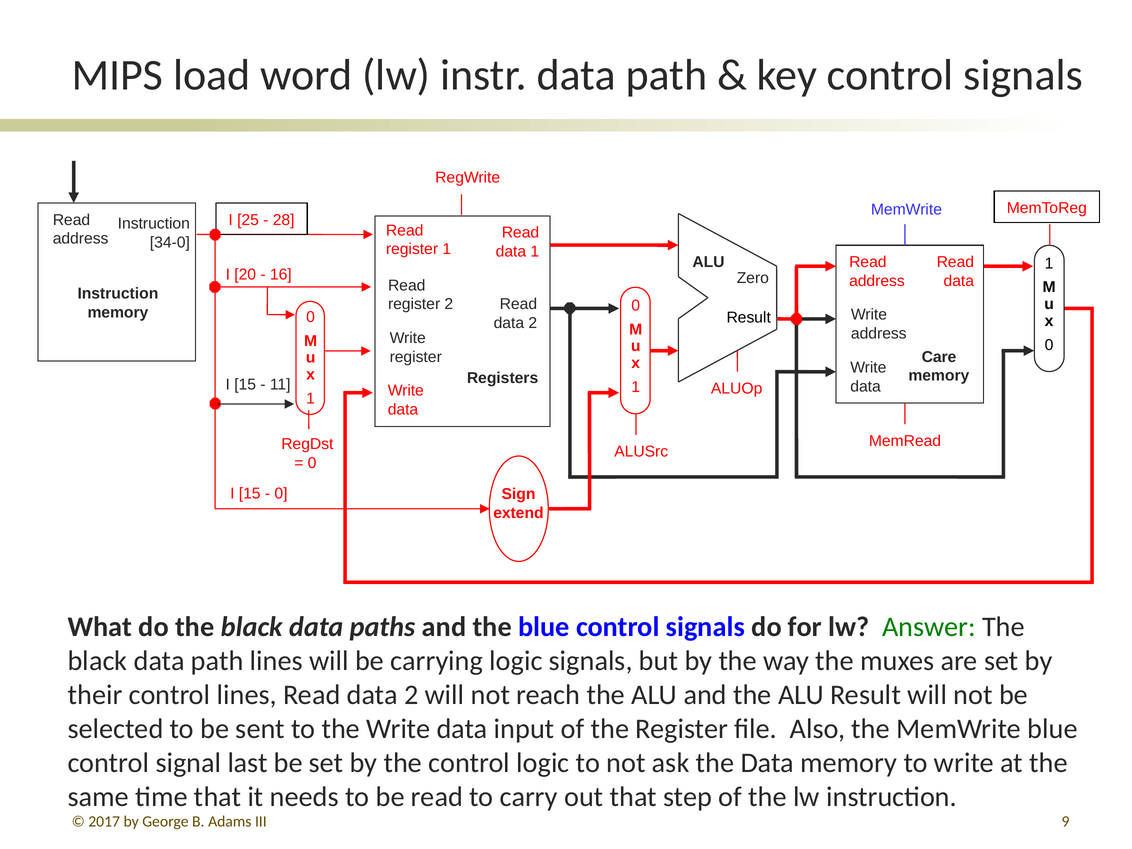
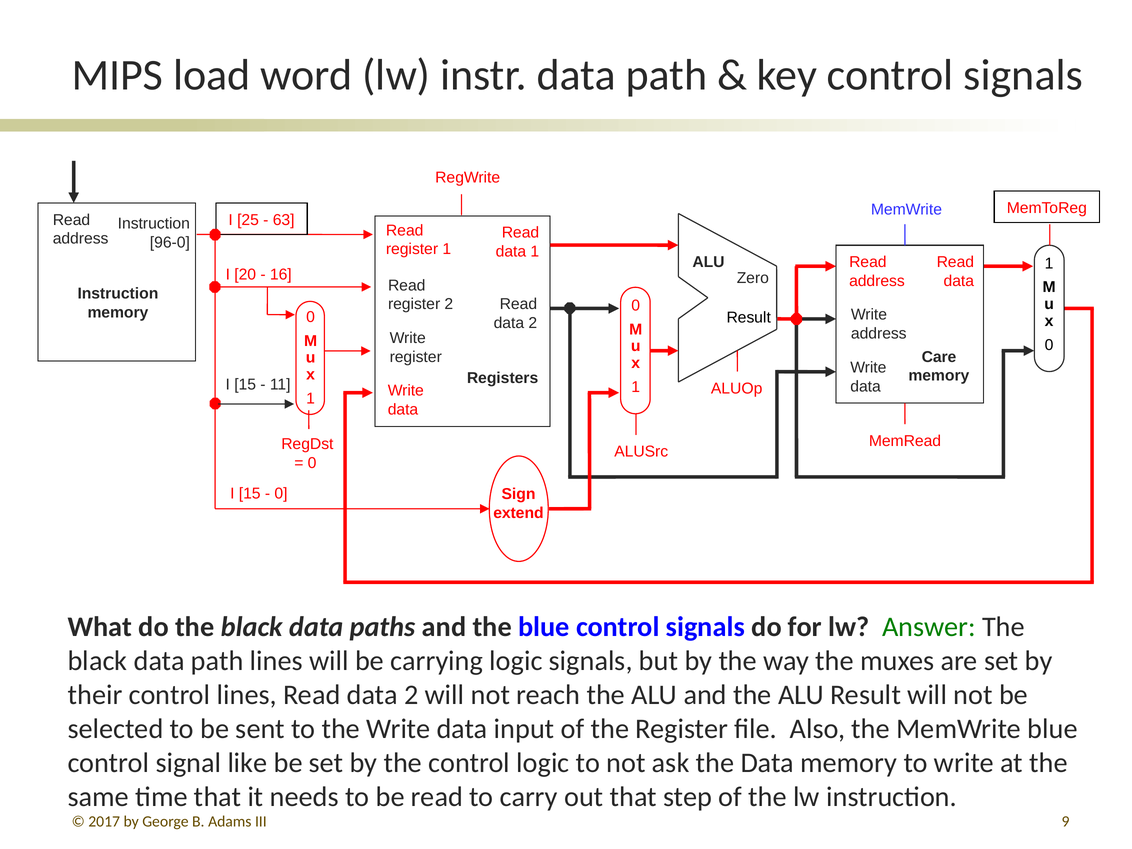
28: 28 -> 63 (284, 220)
34-0: 34-0 -> 96-0 (170, 243)
last: last -> like (247, 763)
